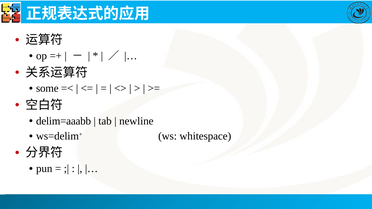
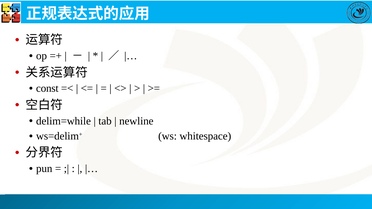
some: some -> const (47, 89)
delim=aaabb: delim=aaabb -> delim=while (64, 121)
